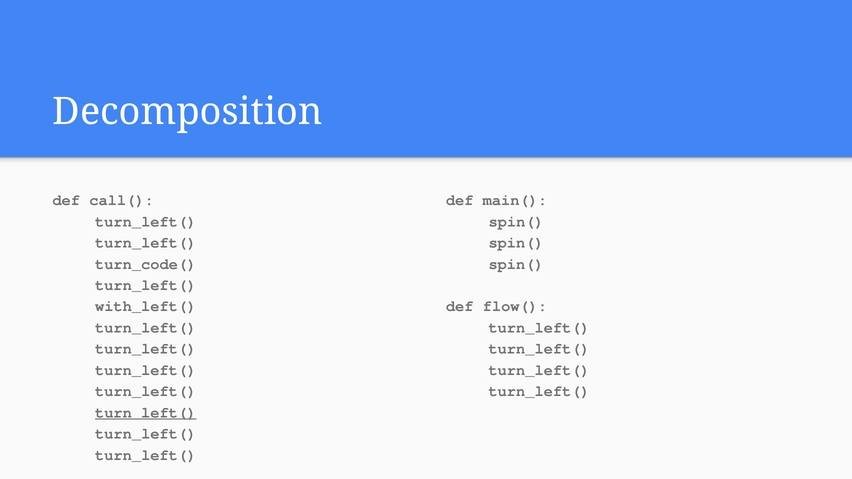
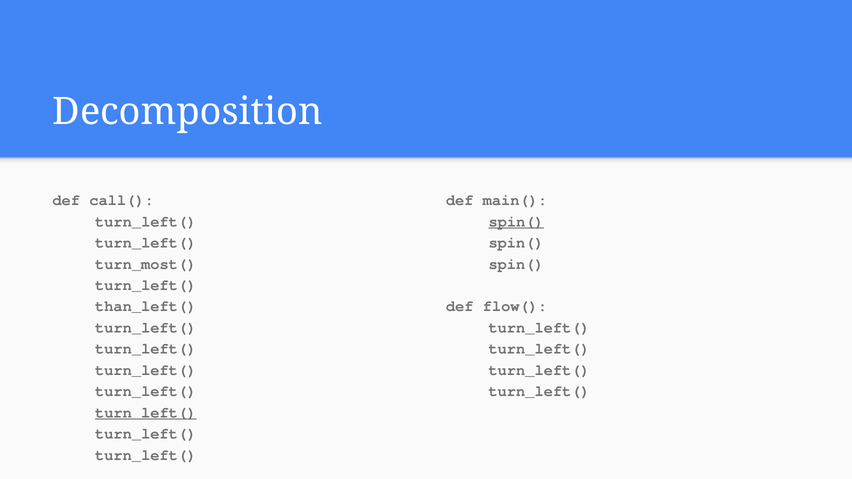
spin( underline: none -> present (516, 222)
turn_code(: turn_code( -> turn_most( (146, 264)
with_left(: with_left( -> than_left( (146, 307)
